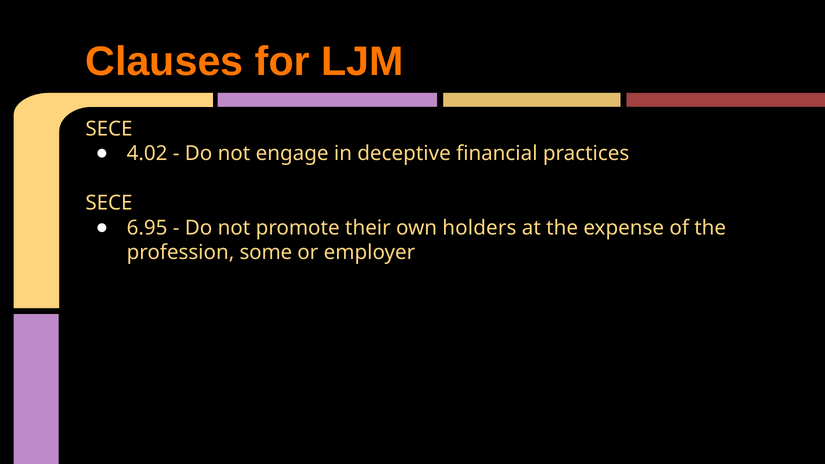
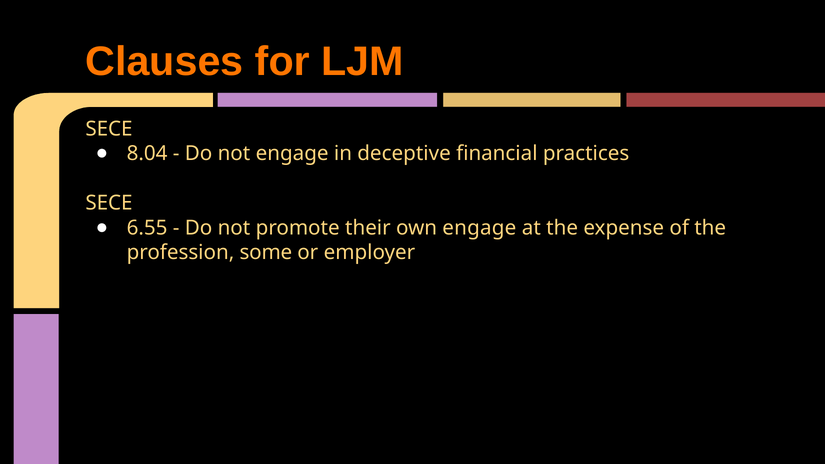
4.02: 4.02 -> 8.04 (147, 154)
6.95: 6.95 -> 6.55 (147, 228)
own holders: holders -> engage (479, 228)
